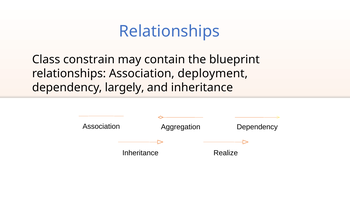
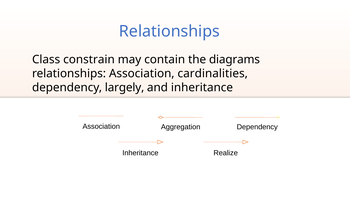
blueprint: blueprint -> diagrams (234, 59)
deployment: deployment -> cardinalities (213, 73)
